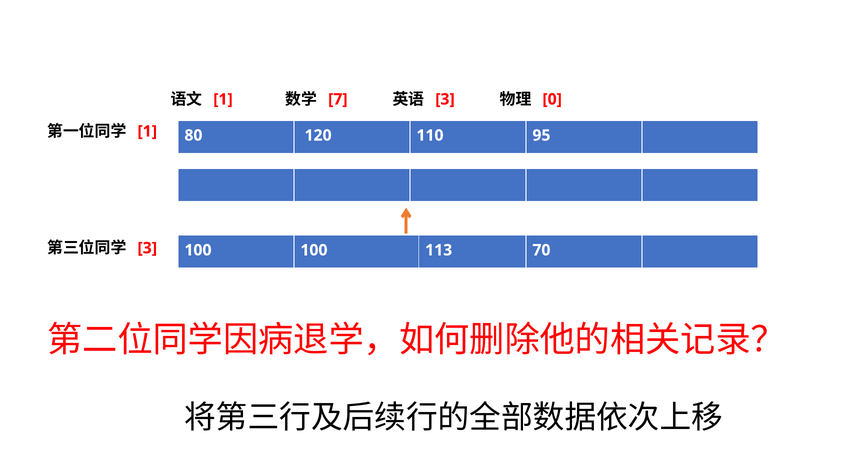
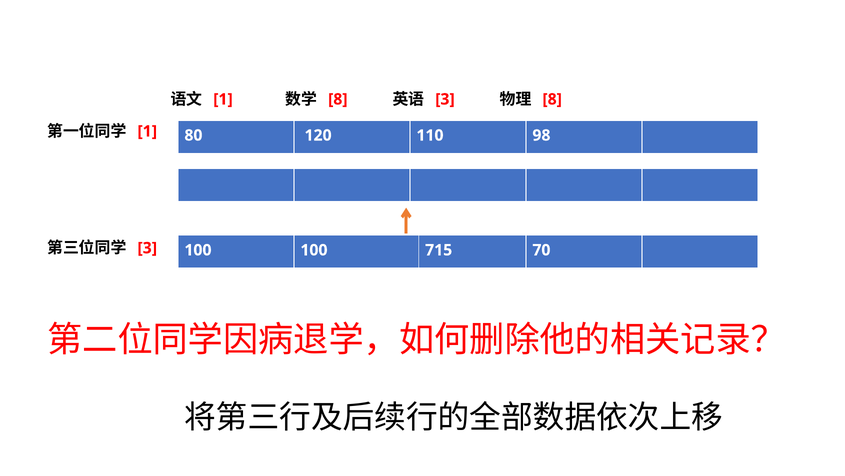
7: 7 -> 8 (338, 99)
0: 0 -> 8 (552, 99)
95: 95 -> 98 (541, 135)
113: 113 -> 715 (439, 250)
